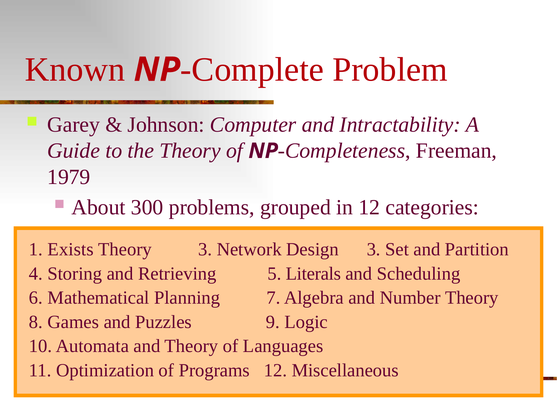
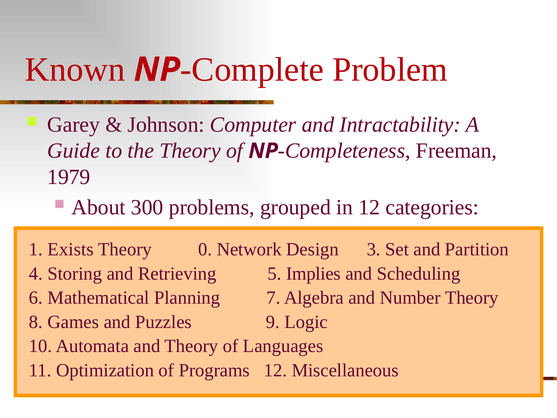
Theory 3: 3 -> 0 (205, 249)
Literals: Literals -> Implies (313, 274)
